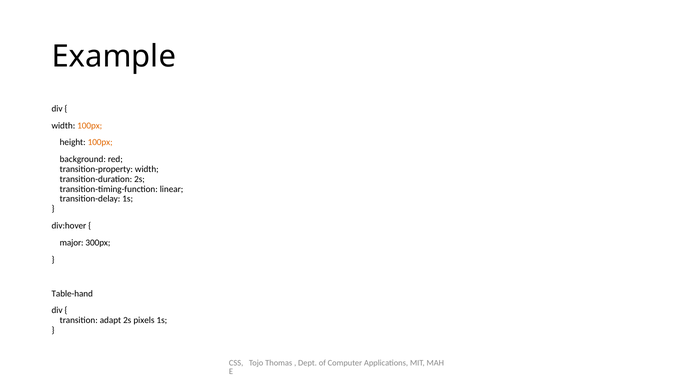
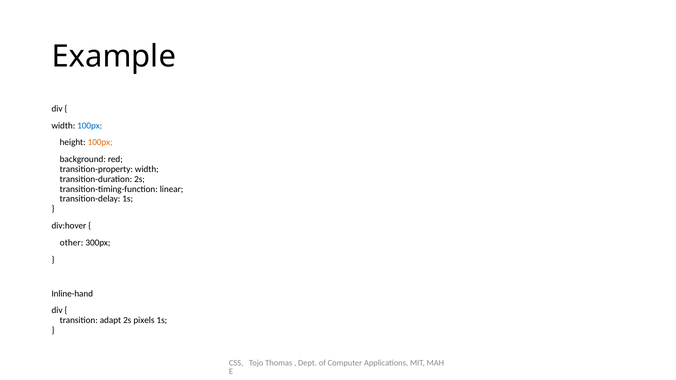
100px colour: orange -> blue (90, 126)
major: major -> other (72, 243)
Table-hand: Table-hand -> Inline-hand (72, 294)
